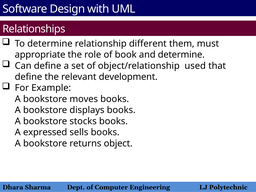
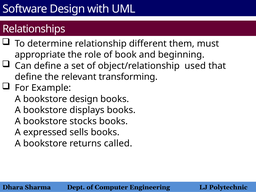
and determine: determine -> beginning (181, 55)
development: development -> transforming (128, 77)
bookstore moves: moves -> design (84, 99)
object: object -> called (118, 143)
